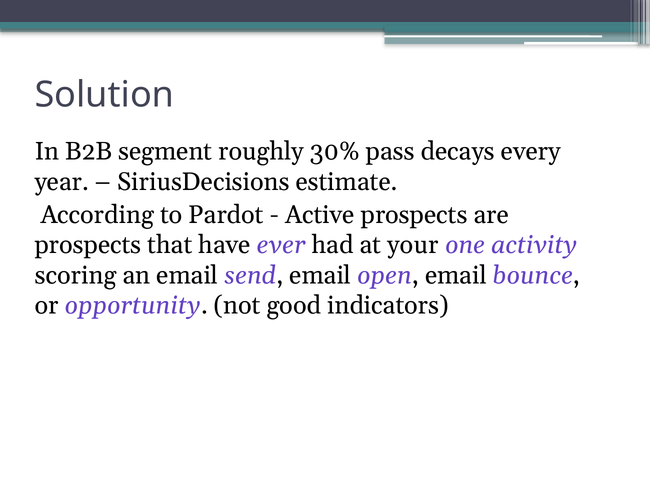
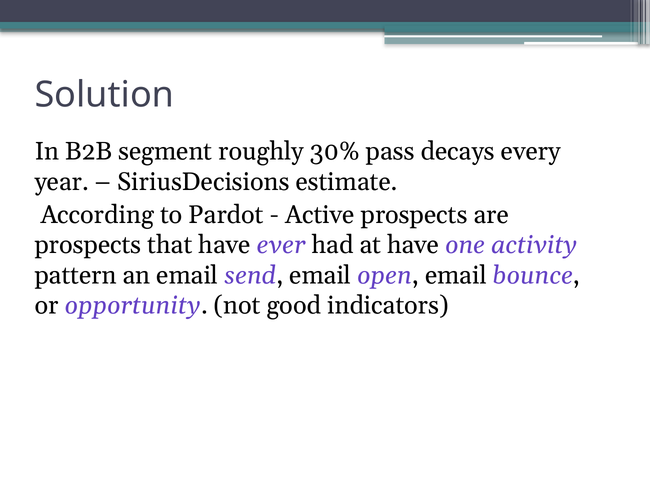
at your: your -> have (413, 245)
scoring: scoring -> pattern (76, 275)
